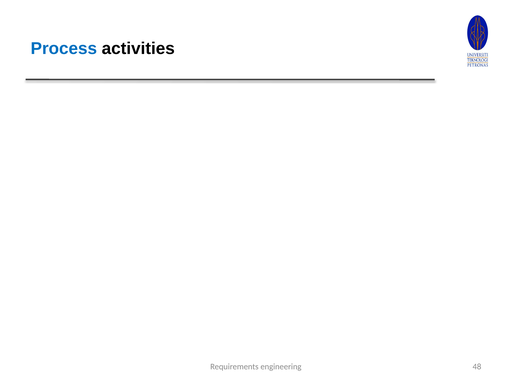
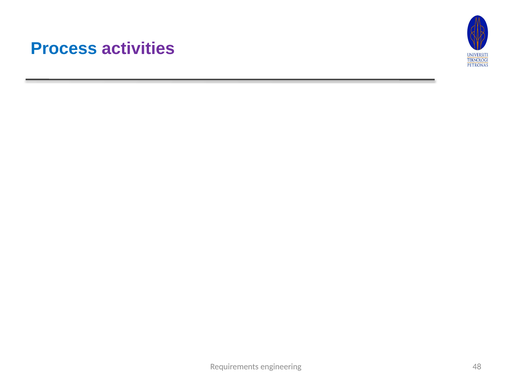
activities colour: black -> purple (138, 49)
